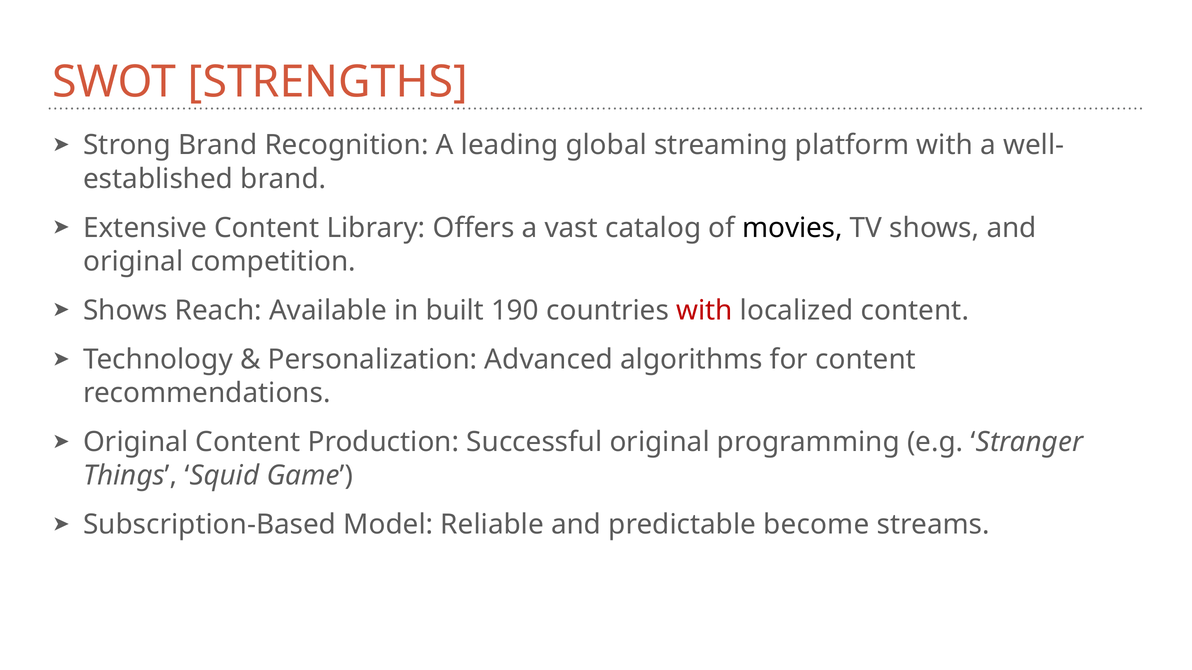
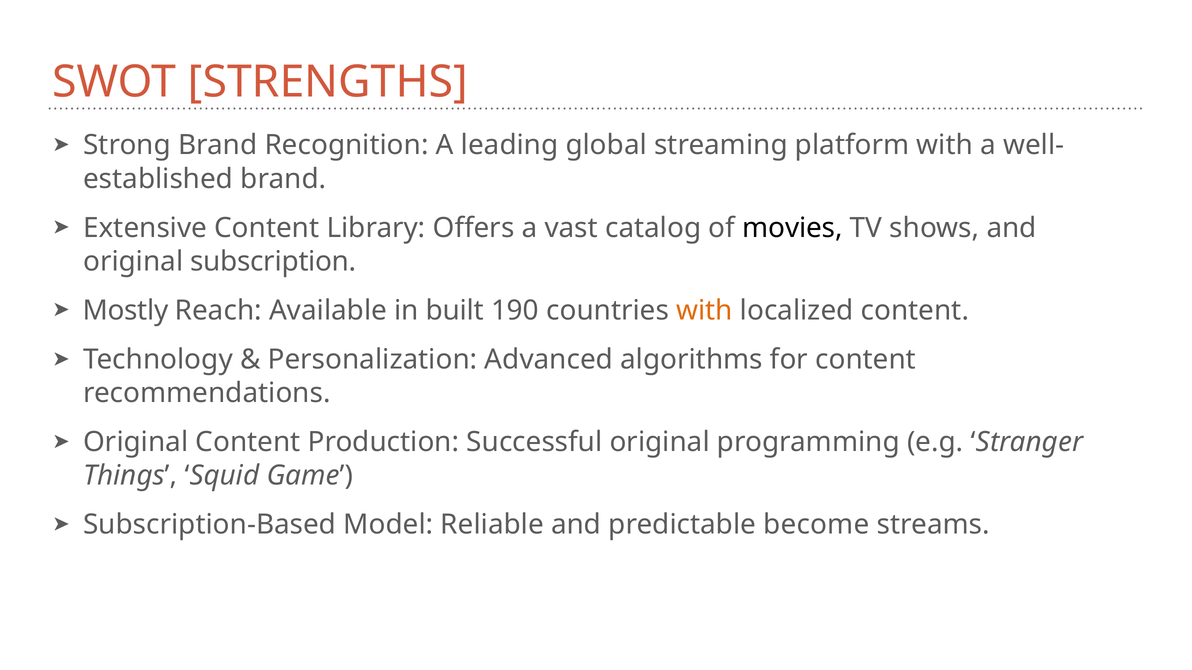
competition: competition -> subscription (273, 262)
Shows: Shows -> Mostly (126, 311)
with colour: red -> orange (704, 311)
